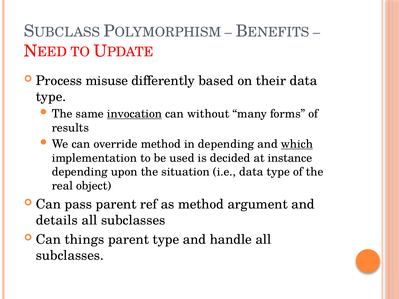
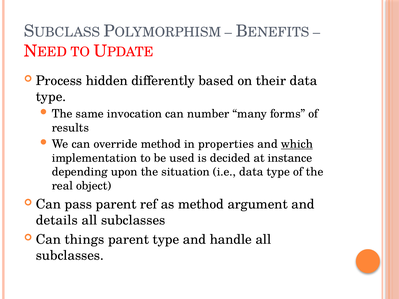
misuse: misuse -> hidden (107, 81)
invocation underline: present -> none (134, 114)
without: without -> number (208, 114)
in depending: depending -> properties (226, 144)
